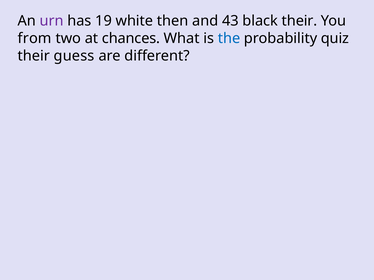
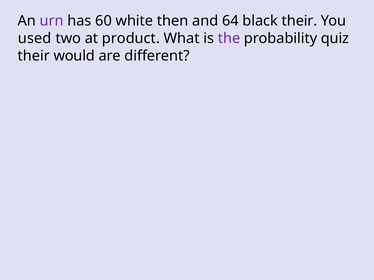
19: 19 -> 60 (104, 21)
43: 43 -> 64 (230, 21)
from: from -> used (35, 38)
chances: chances -> product (131, 38)
the colour: blue -> purple (229, 38)
guess: guess -> would (74, 56)
